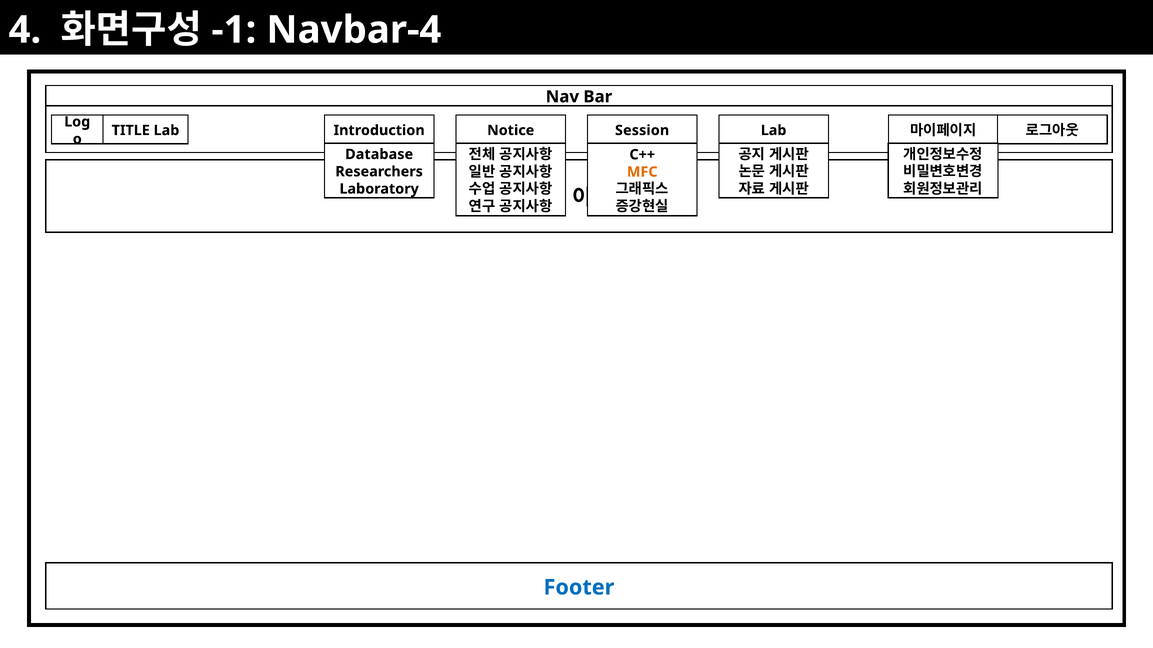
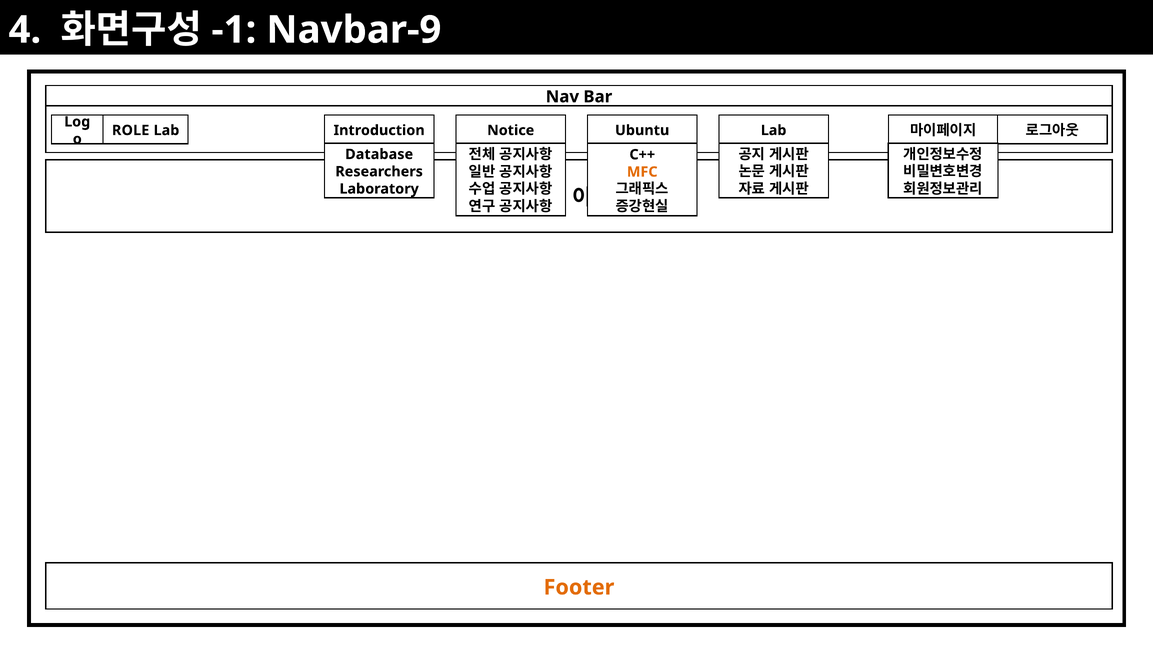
Navbar-4: Navbar-4 -> Navbar-9 (354, 30)
TITLE: TITLE -> ROLE (131, 130)
Session: Session -> Ubuntu (642, 130)
Footer colour: blue -> orange (579, 588)
